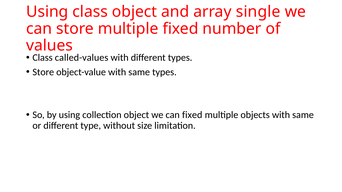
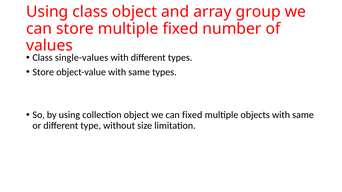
single: single -> group (258, 12)
called-values: called-values -> single-values (82, 58)
